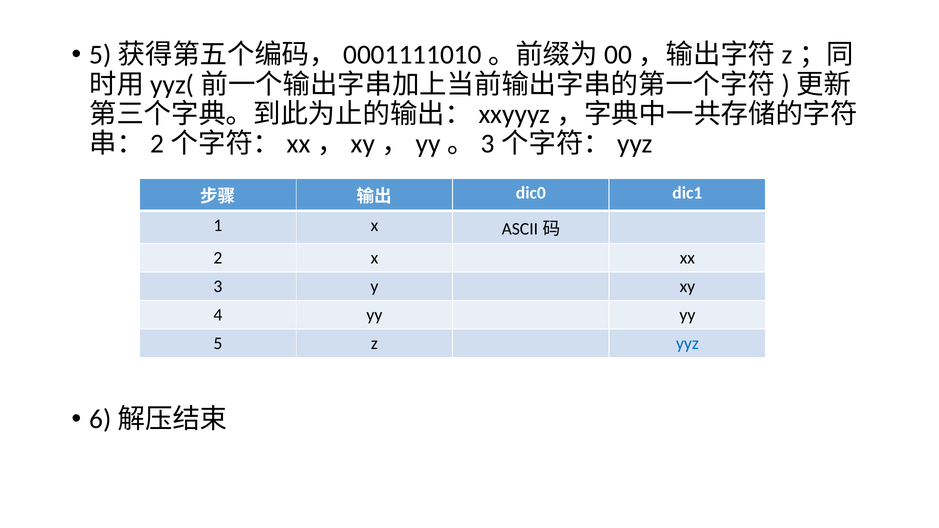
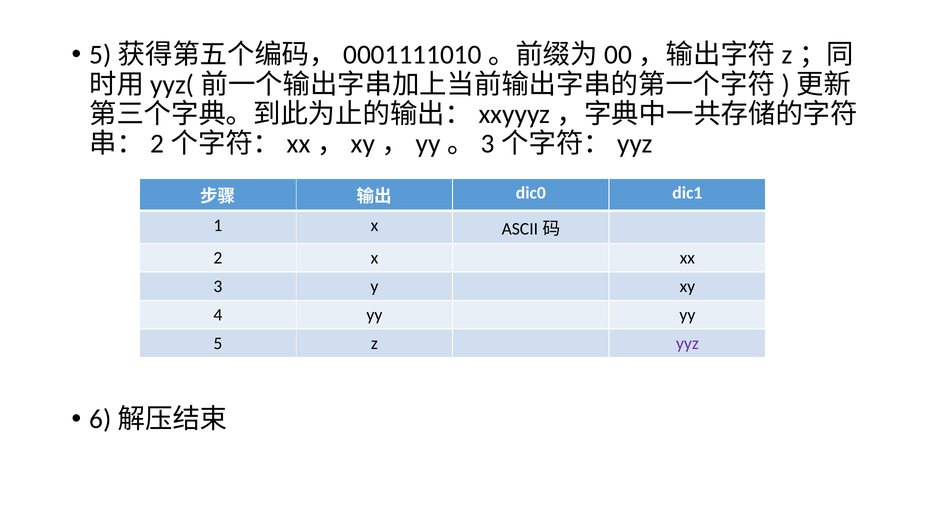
yyz colour: blue -> purple (687, 344)
